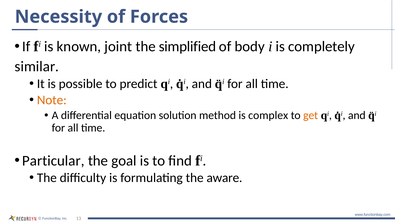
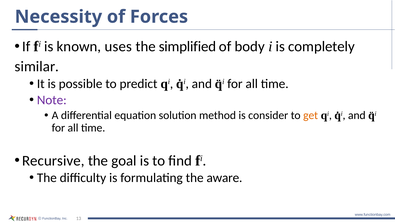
joint: joint -> uses (118, 47)
Note colour: orange -> purple (52, 100)
complex: complex -> consider (268, 116)
Particular: Particular -> Recursive (53, 161)
